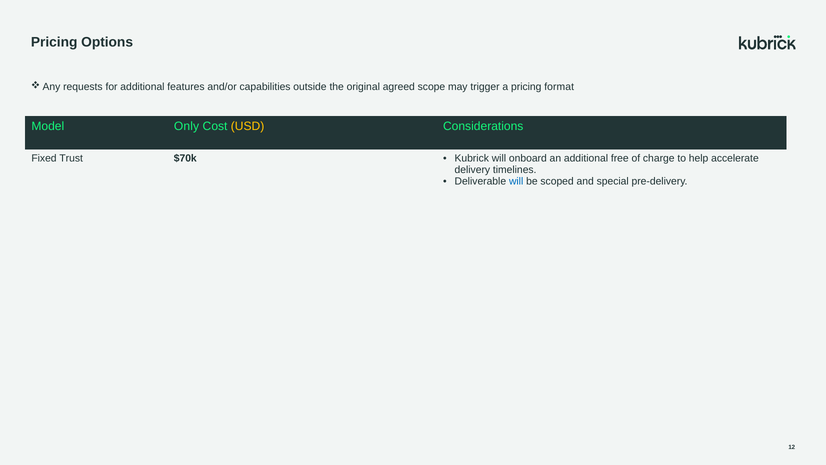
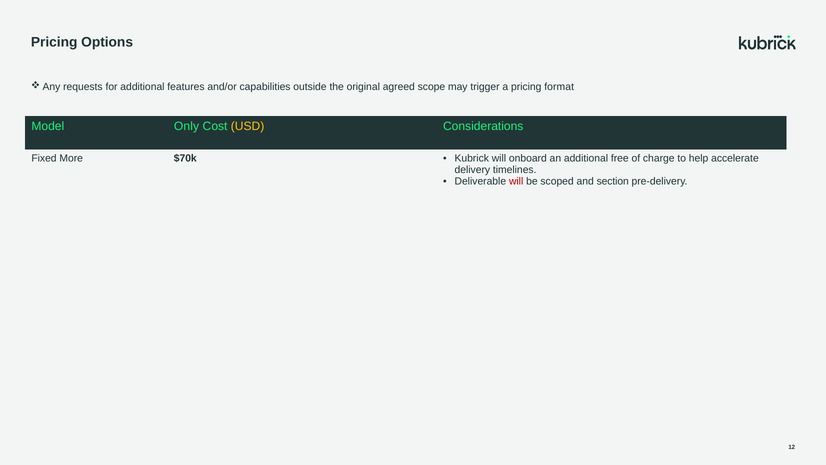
Trust: Trust -> More (71, 158)
will colour: blue -> red (516, 181)
special: special -> section (613, 181)
